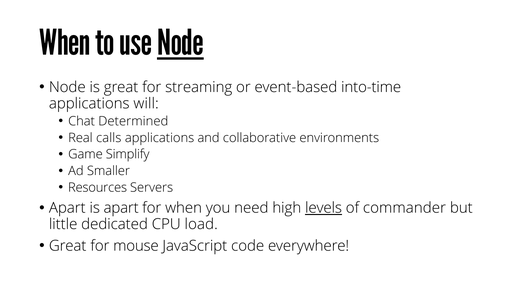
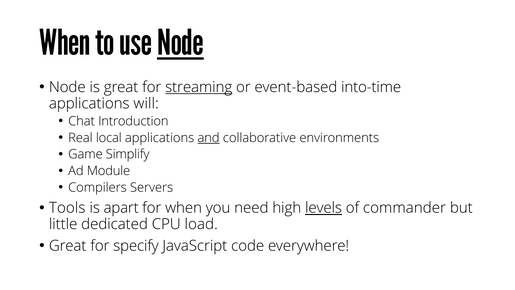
streaming underline: none -> present (199, 87)
Determined: Determined -> Introduction (133, 121)
calls: calls -> local (109, 138)
and underline: none -> present (209, 138)
Smaller: Smaller -> Module (109, 171)
Resources: Resources -> Compilers (97, 187)
Apart: Apart -> Tools (67, 208)
mouse: mouse -> specify (136, 246)
